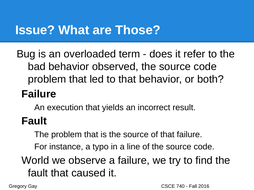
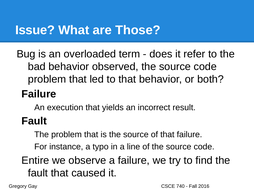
World: World -> Entire (35, 161)
